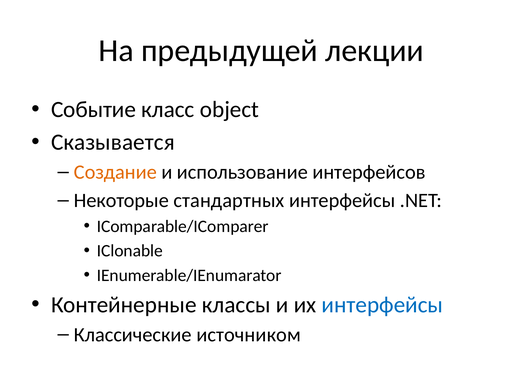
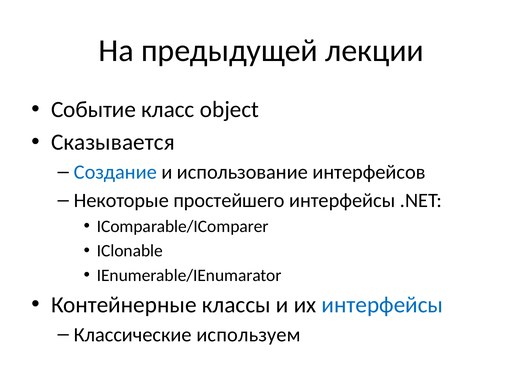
Создание colour: orange -> blue (115, 172)
стандартных: стандартных -> простейшего (229, 201)
источником: источником -> используем (249, 335)
